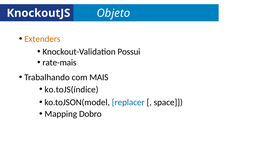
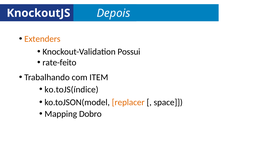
Objeto: Objeto -> Depois (113, 13)
rate-mais: rate-mais -> rate-feito (59, 63)
MAIS: MAIS -> ITEM (99, 77)
replacer colour: blue -> orange (128, 102)
